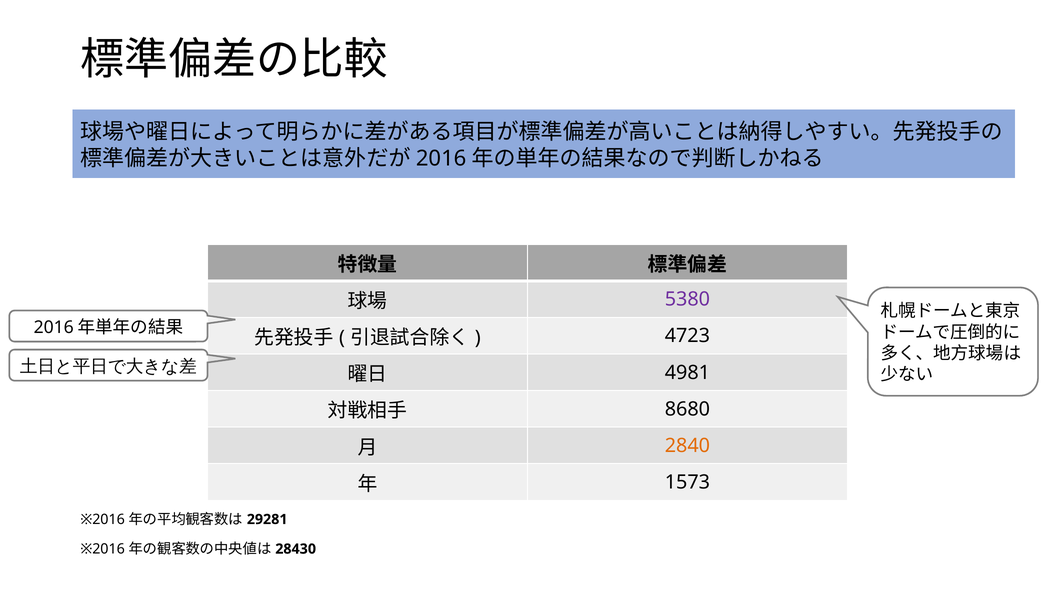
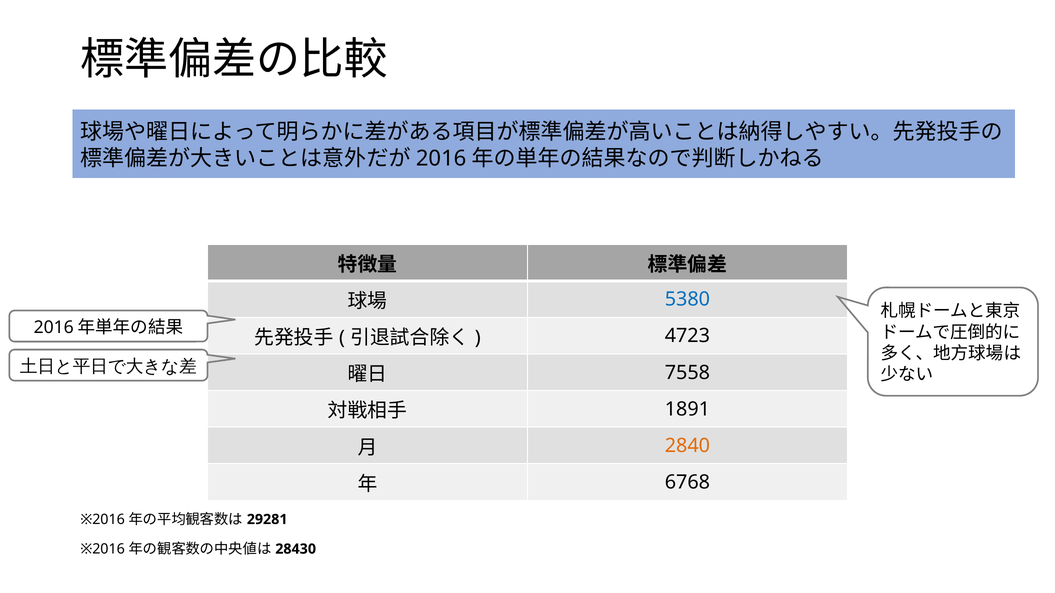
5380 colour: purple -> blue (687, 300)
4981: 4981 -> 7558 (687, 373)
8680: 8680 -> 1891 (687, 409)
1573: 1573 -> 6768 (687, 483)
